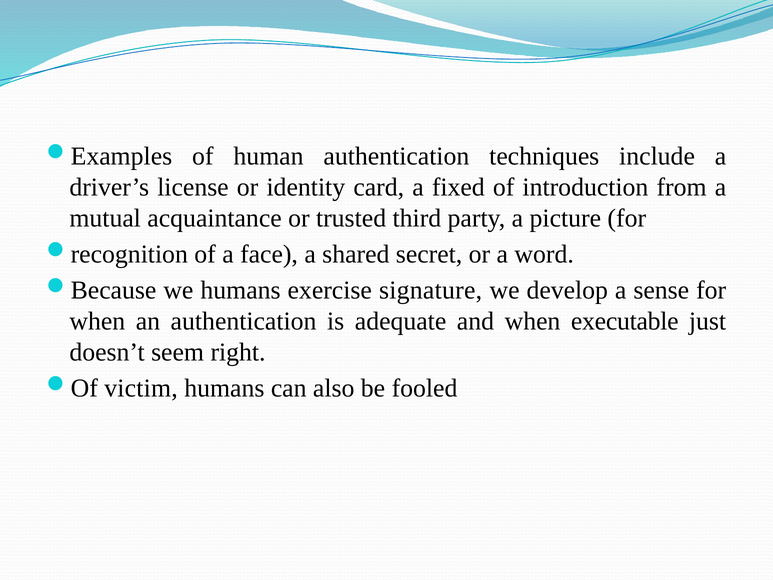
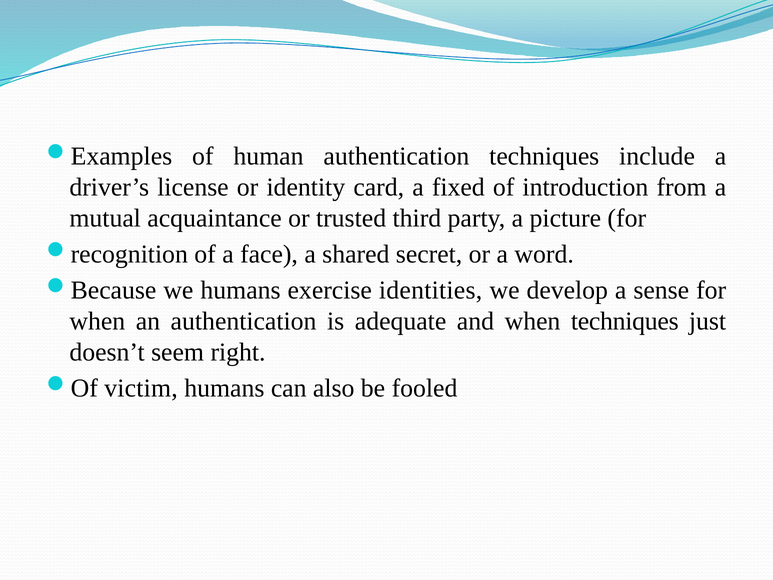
signature: signature -> identities (431, 290)
when executable: executable -> techniques (625, 321)
